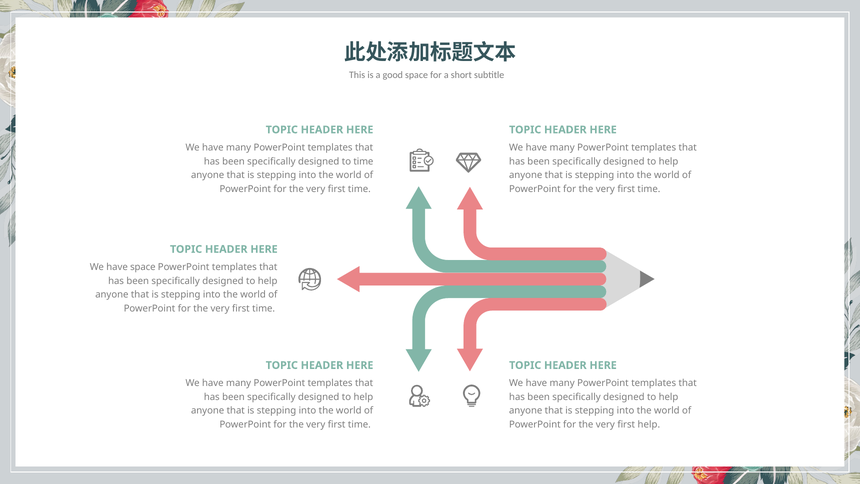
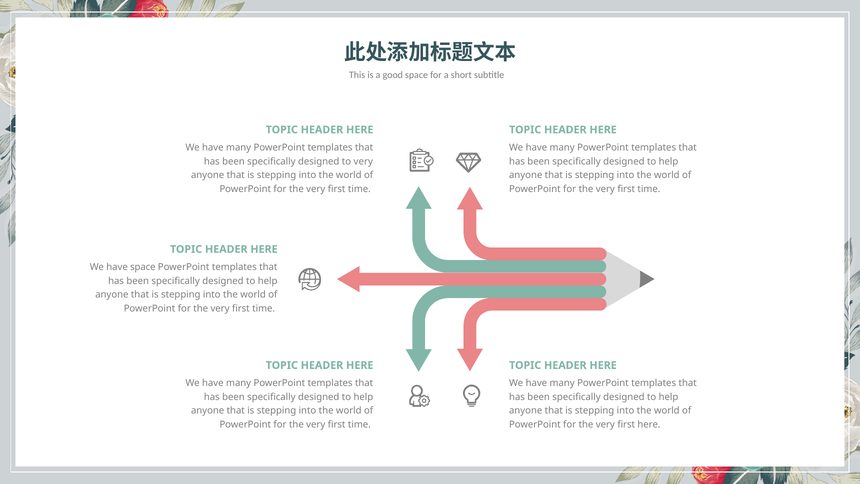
to time: time -> very (363, 161)
first help: help -> here (649, 424)
